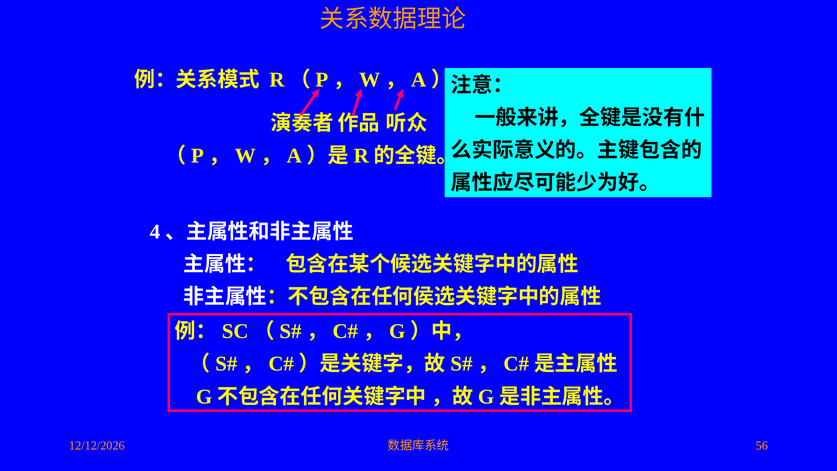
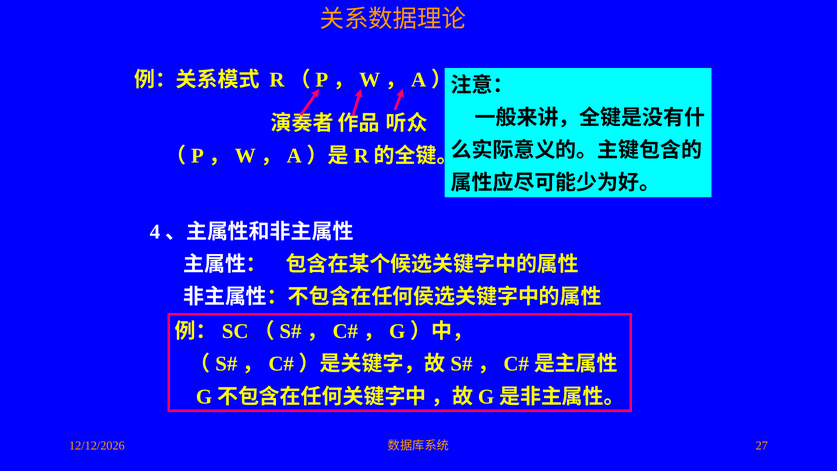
56: 56 -> 27 (762, 446)
